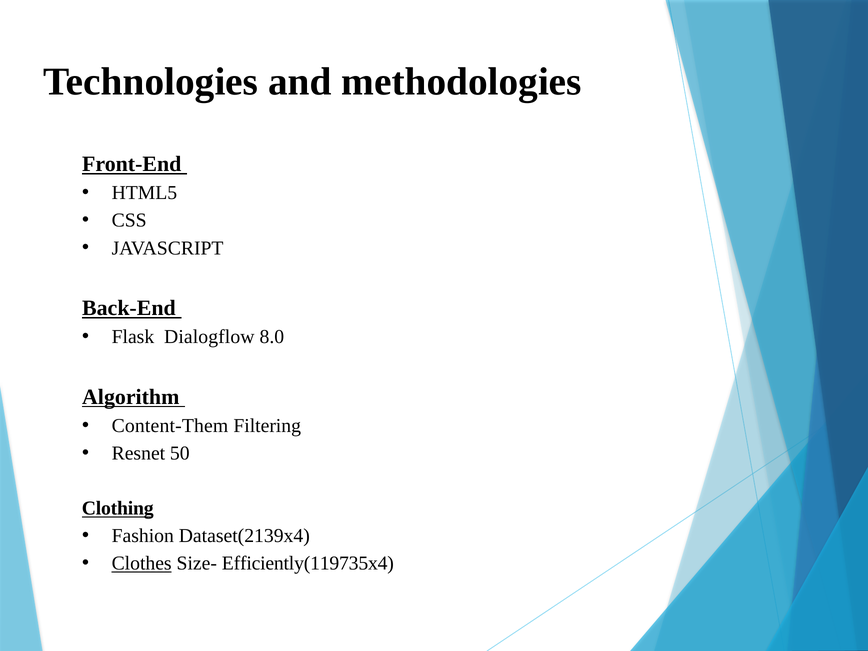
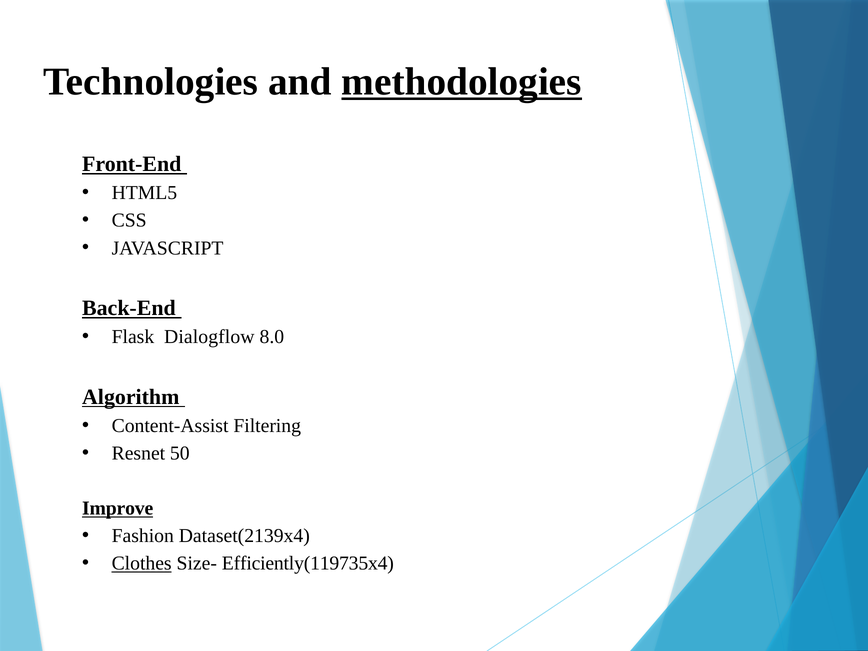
methodologies underline: none -> present (462, 82)
Content-Them: Content-Them -> Content-Assist (170, 426)
Clothing: Clothing -> Improve (118, 508)
